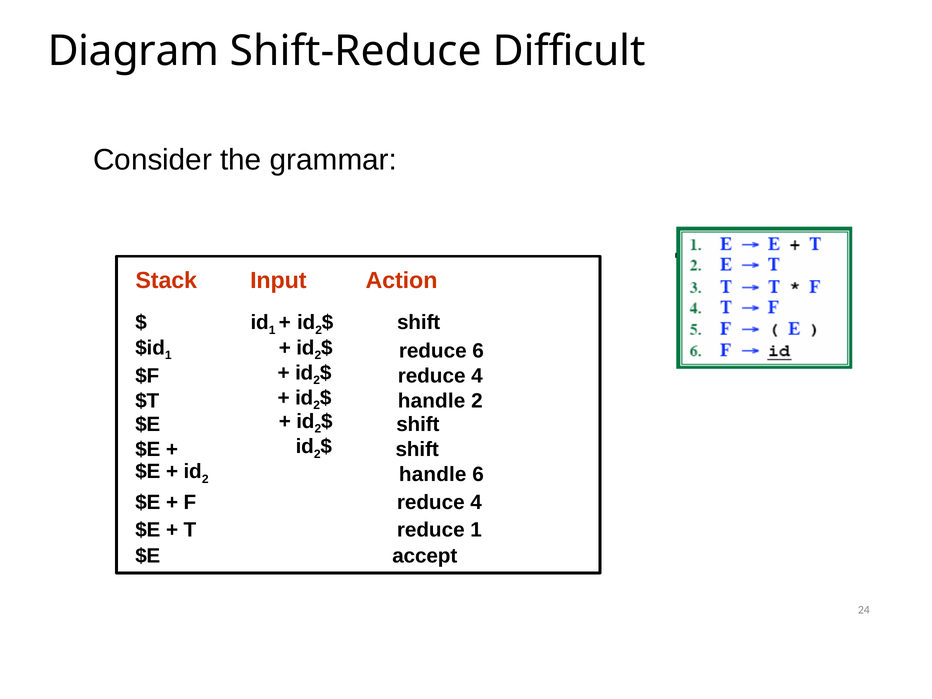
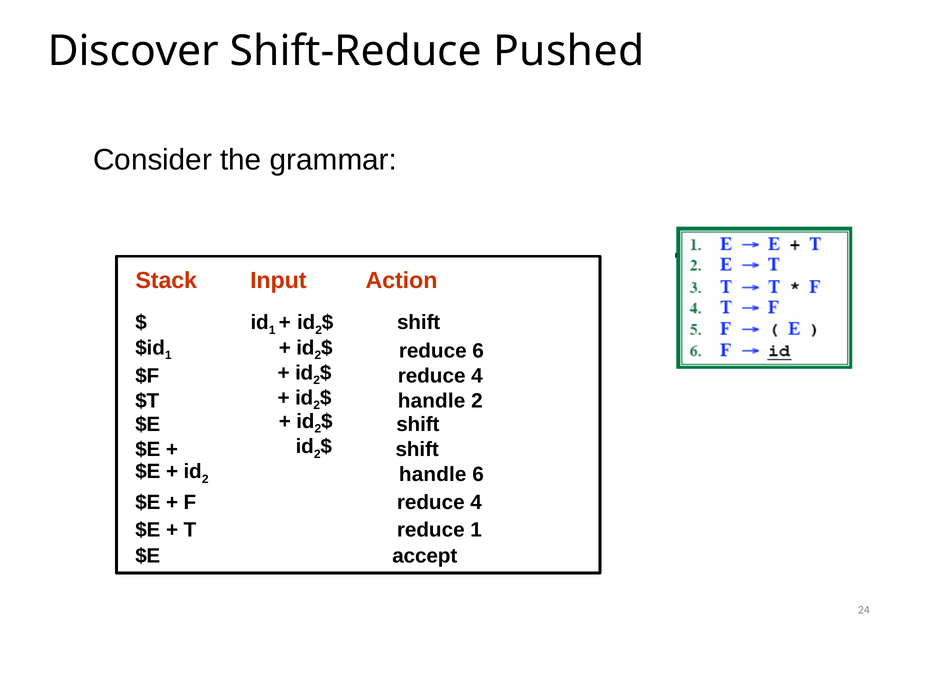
Diagram: Diagram -> Discover (133, 51)
Difficult: Difficult -> Pushed (569, 51)
